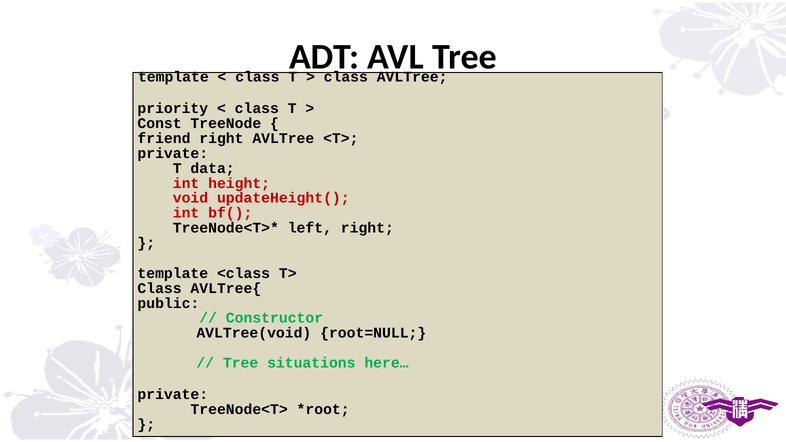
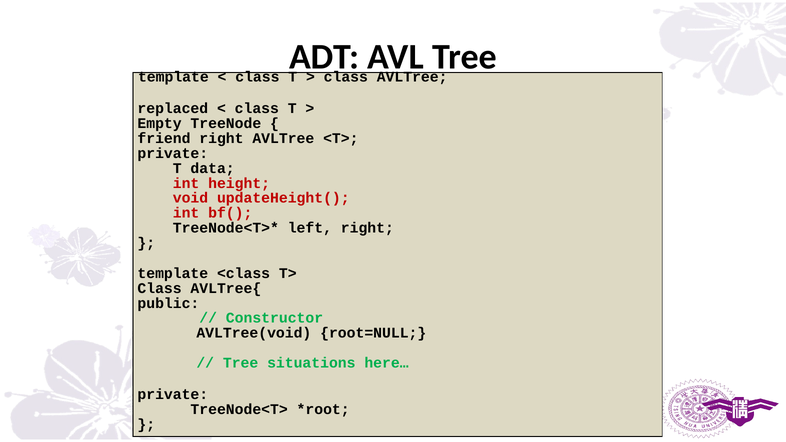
priority: priority -> replaced (173, 108)
Const: Const -> Empty (160, 123)
